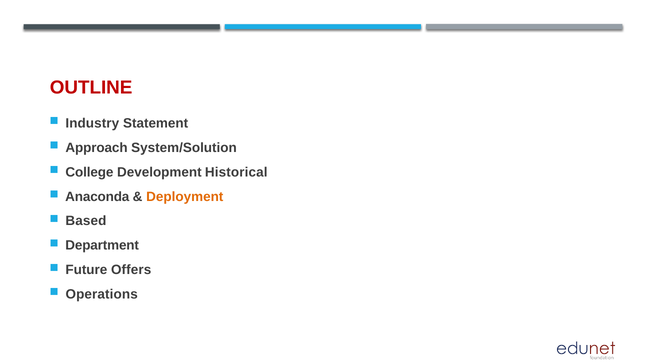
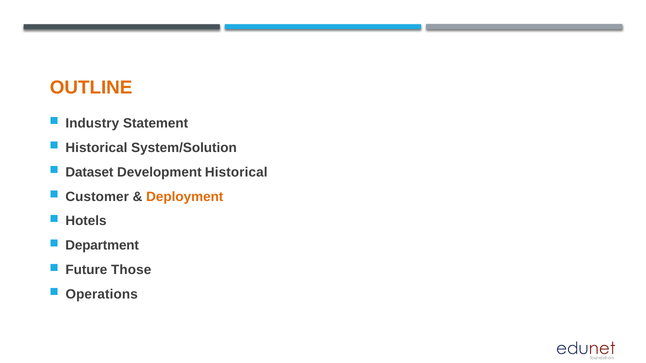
OUTLINE colour: red -> orange (91, 87)
Approach: Approach -> Historical (96, 148)
College: College -> Dataset (89, 172)
Anaconda: Anaconda -> Customer (97, 197)
Based: Based -> Hotels (86, 221)
Offers: Offers -> Those (131, 270)
